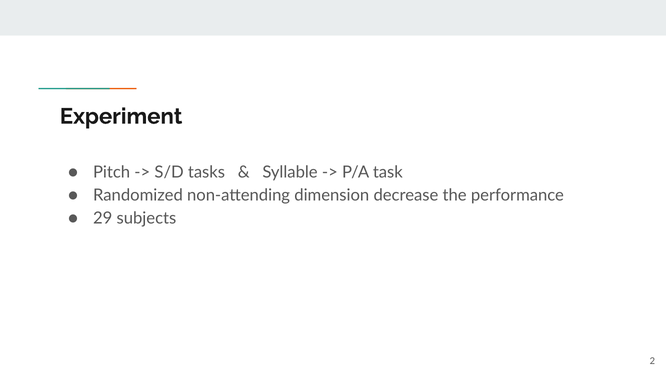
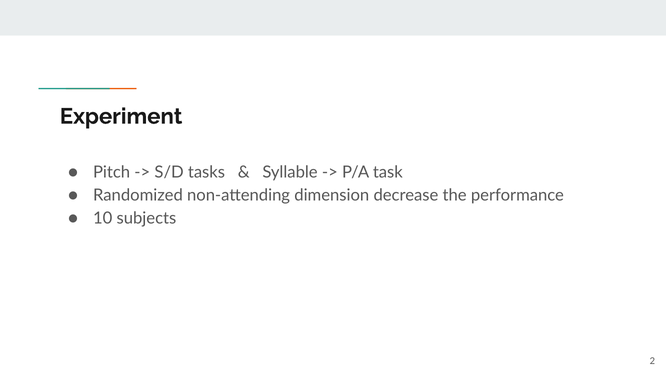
29: 29 -> 10 (103, 218)
